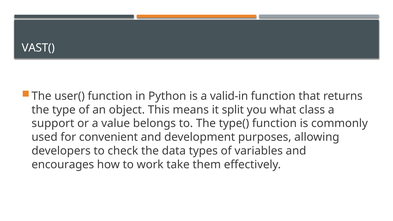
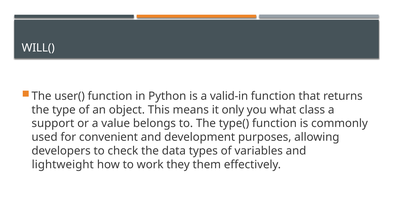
VAST(: VAST( -> WILL( (38, 48)
split: split -> only (233, 110)
encourages: encourages -> lightweight (63, 165)
take: take -> they (178, 165)
